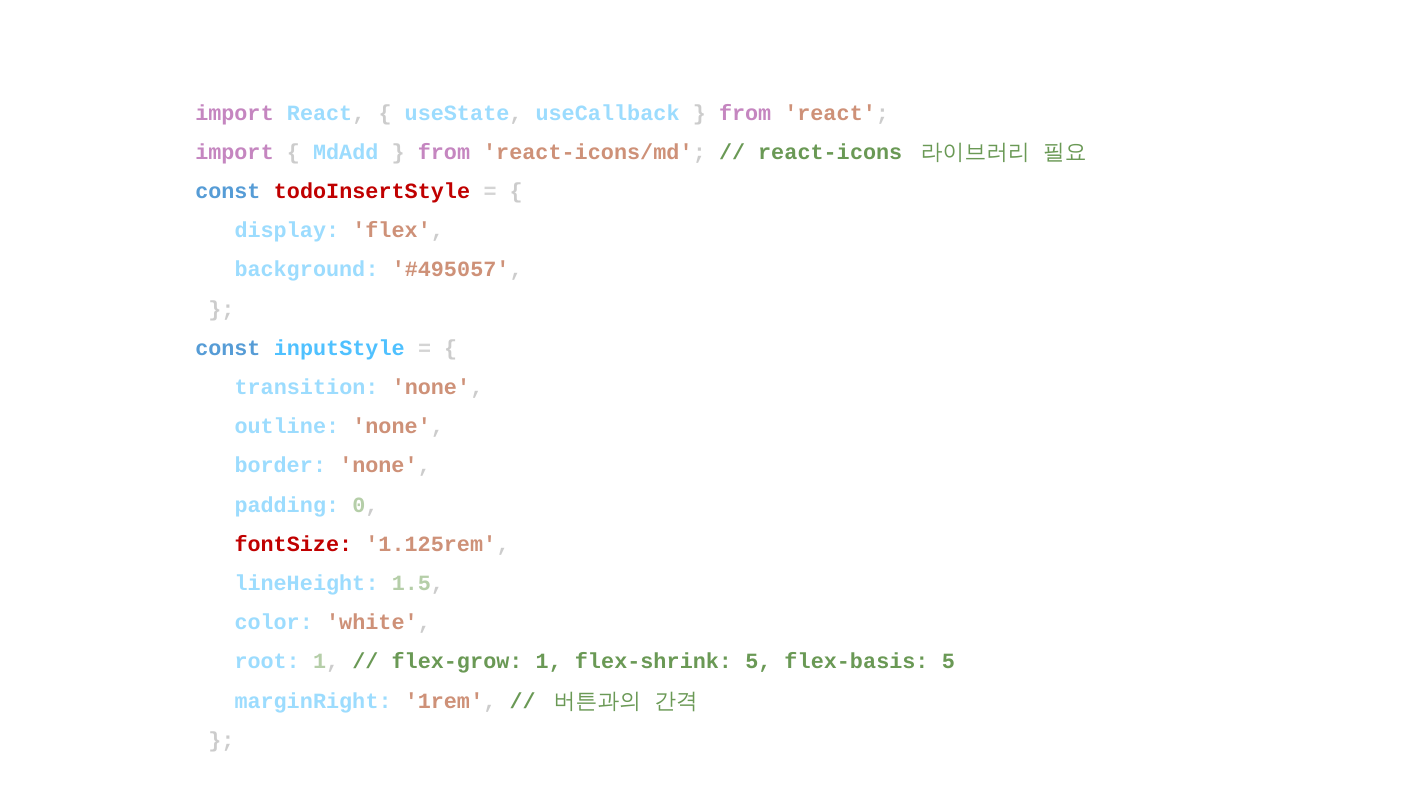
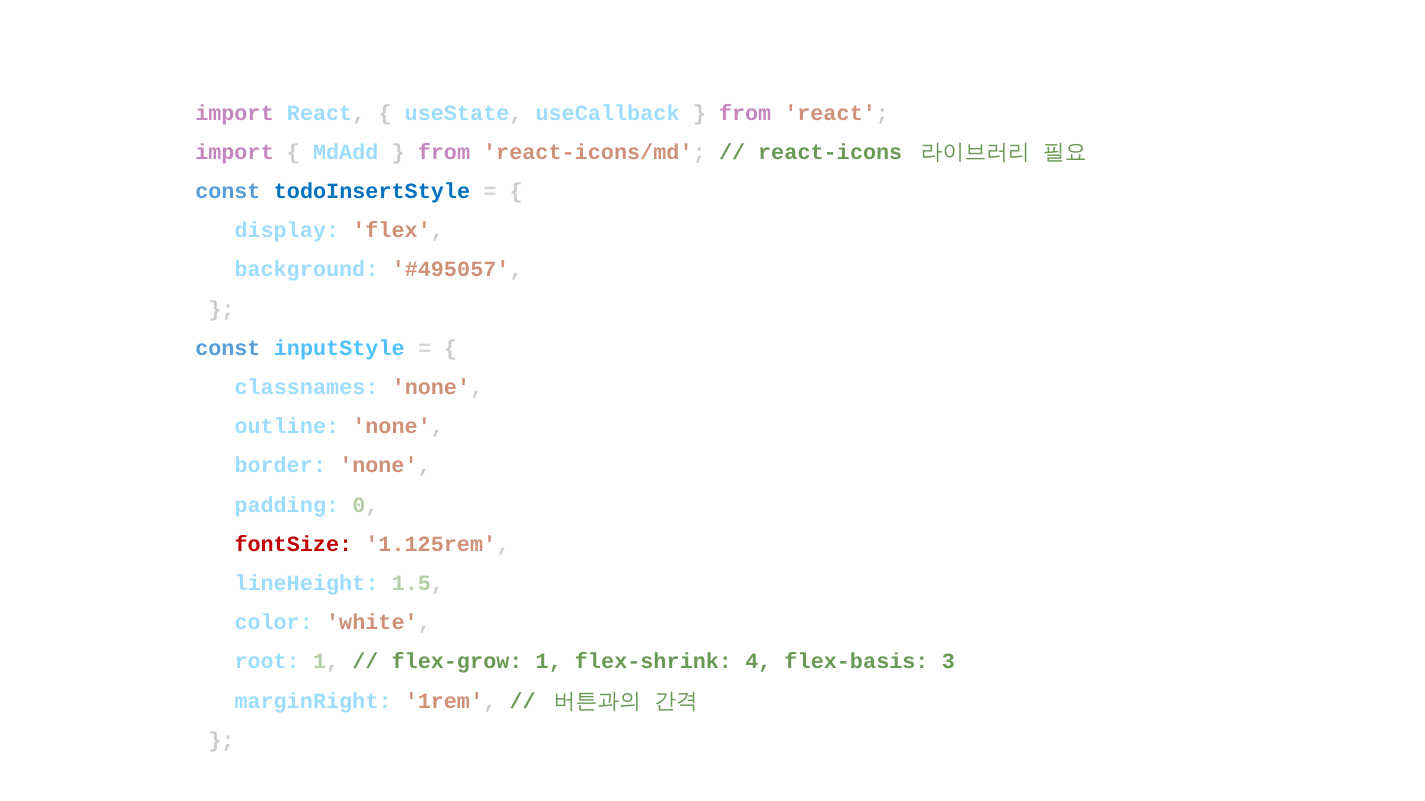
todoInsertStyle colour: red -> blue (372, 192)
transition: transition -> classnames (307, 388)
flex-shrink 5: 5 -> 4 (758, 662)
flex-basis 5: 5 -> 3 (948, 662)
